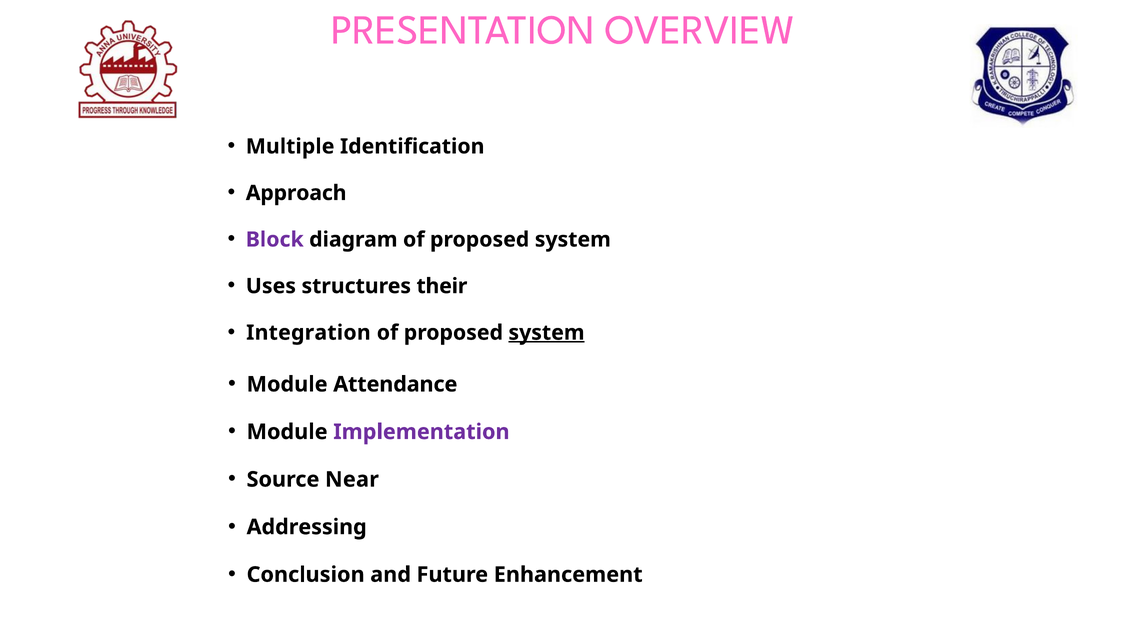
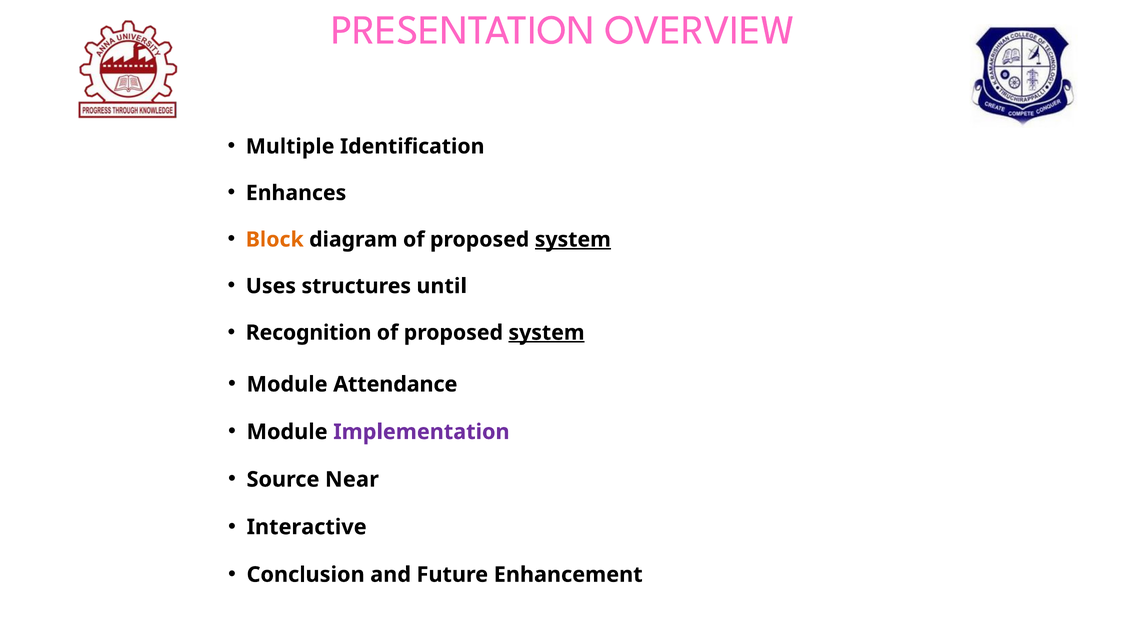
Approach: Approach -> Enhances (296, 193)
Block colour: purple -> orange (275, 239)
system underline: none -> present (573, 239)
their: their -> until (442, 286)
Integration: Integration -> Recognition (309, 332)
Addressing: Addressing -> Interactive (307, 527)
